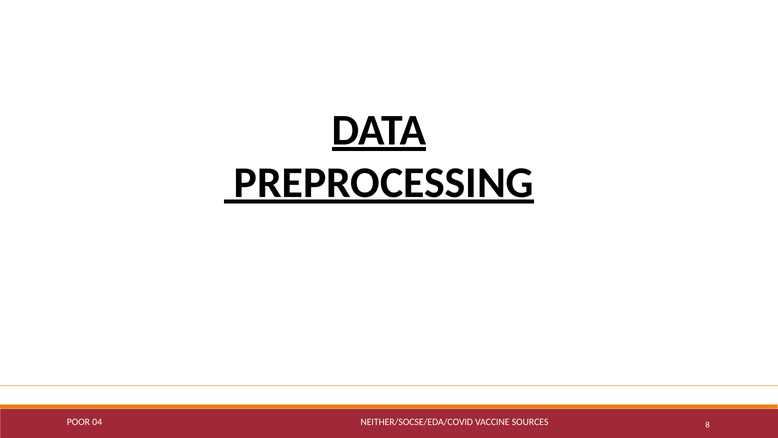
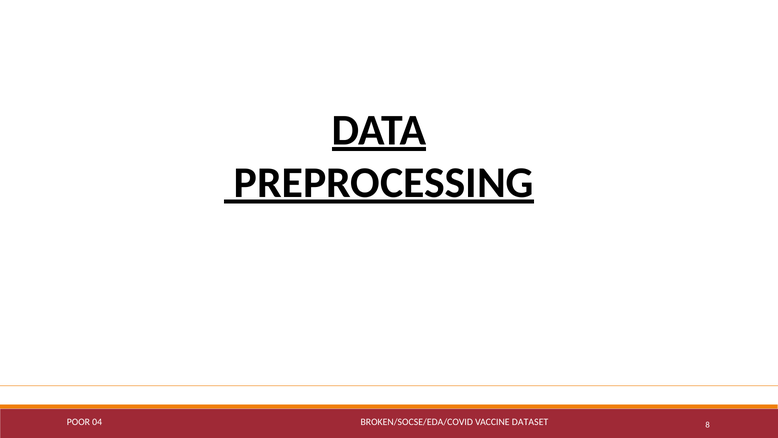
NEITHER/SOCSE/EDA/COVID: NEITHER/SOCSE/EDA/COVID -> BROKEN/SOCSE/EDA/COVID (417, 422)
SOURCES: SOURCES -> DATASET (530, 422)
